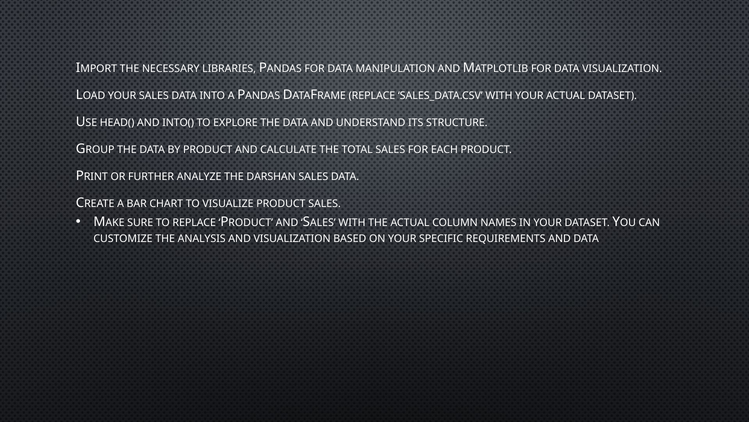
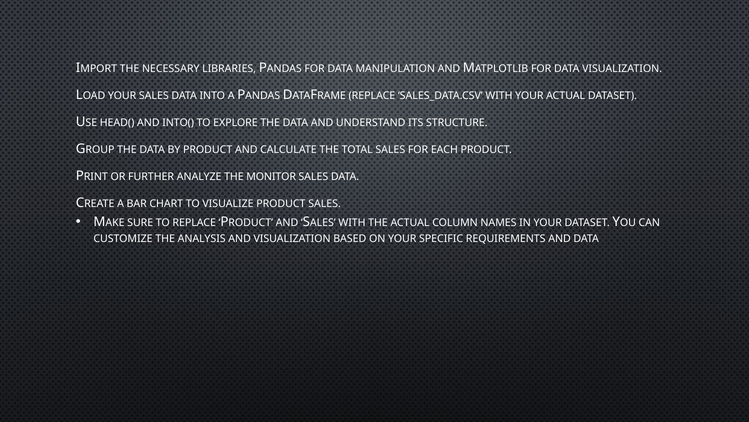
DARSHAN: DARSHAN -> MONITOR (271, 176)
